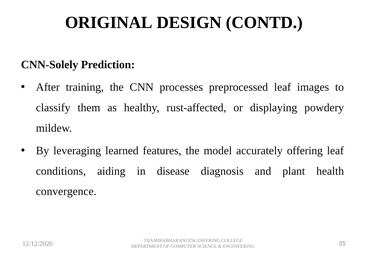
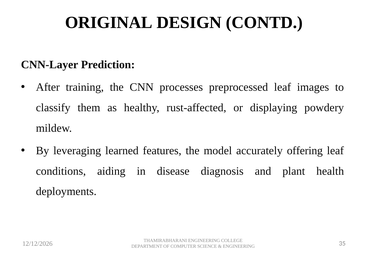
CNN-Solely: CNN-Solely -> CNN-Layer (50, 64)
convergence: convergence -> deployments (66, 191)
